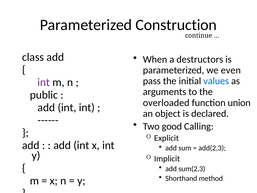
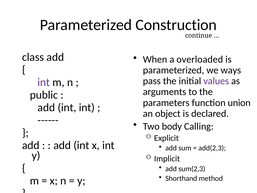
destructors: destructors -> overloaded (200, 59)
even: even -> ways (231, 70)
values colour: blue -> purple (216, 81)
overloaded: overloaded -> parameters (166, 103)
good: good -> body (172, 126)
